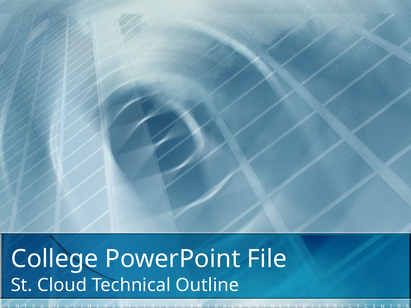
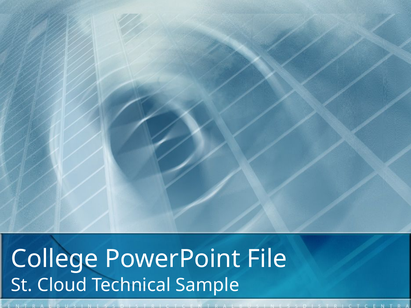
Outline: Outline -> Sample (207, 285)
